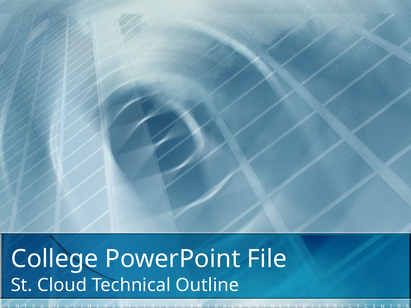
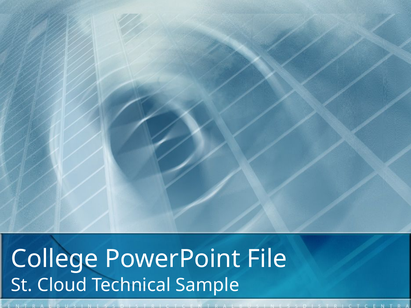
Outline: Outline -> Sample (207, 285)
